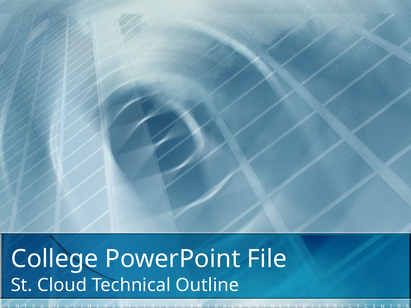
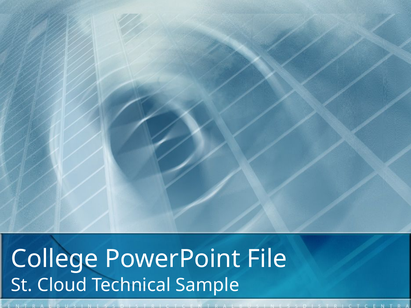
Outline: Outline -> Sample (207, 285)
